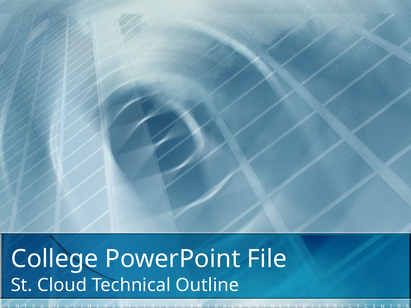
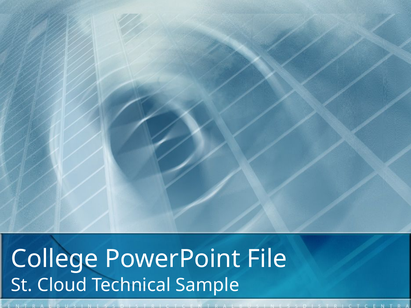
Outline: Outline -> Sample (207, 285)
